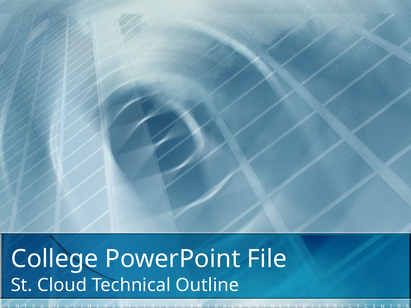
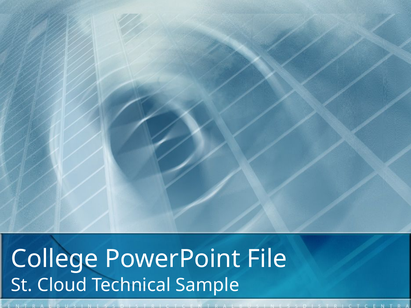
Outline: Outline -> Sample (207, 285)
